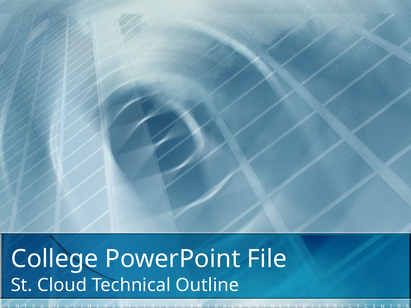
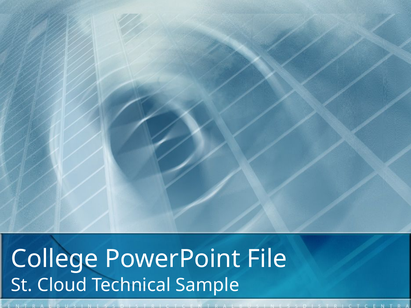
Outline: Outline -> Sample (207, 285)
